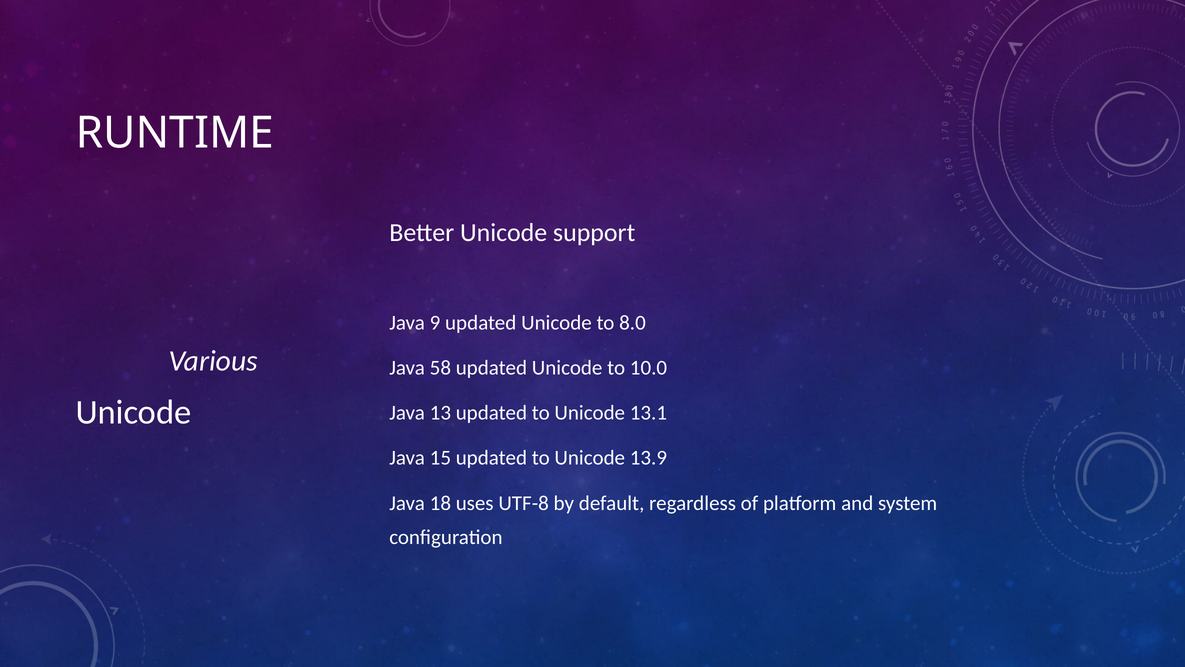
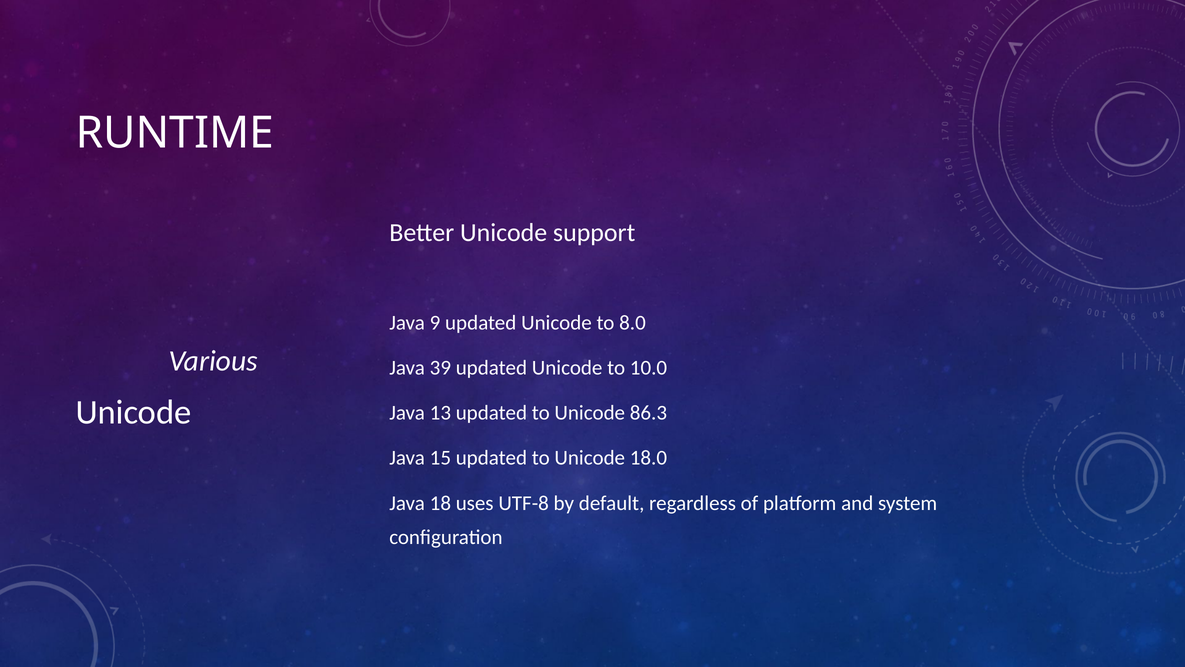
58: 58 -> 39 (440, 367)
13.1: 13.1 -> 86.3 (648, 413)
13.9: 13.9 -> 18.0 (648, 458)
